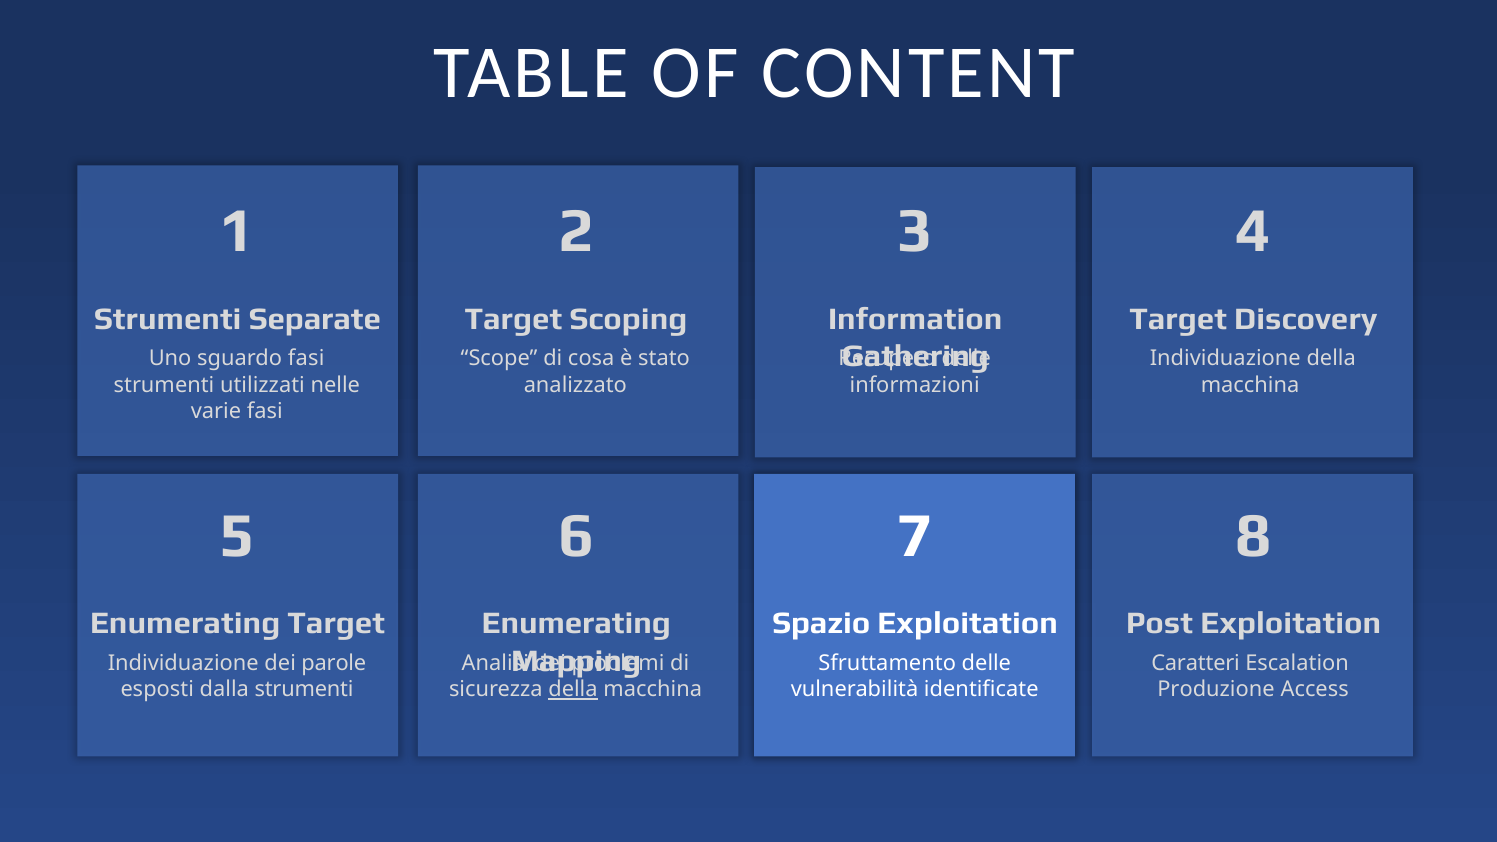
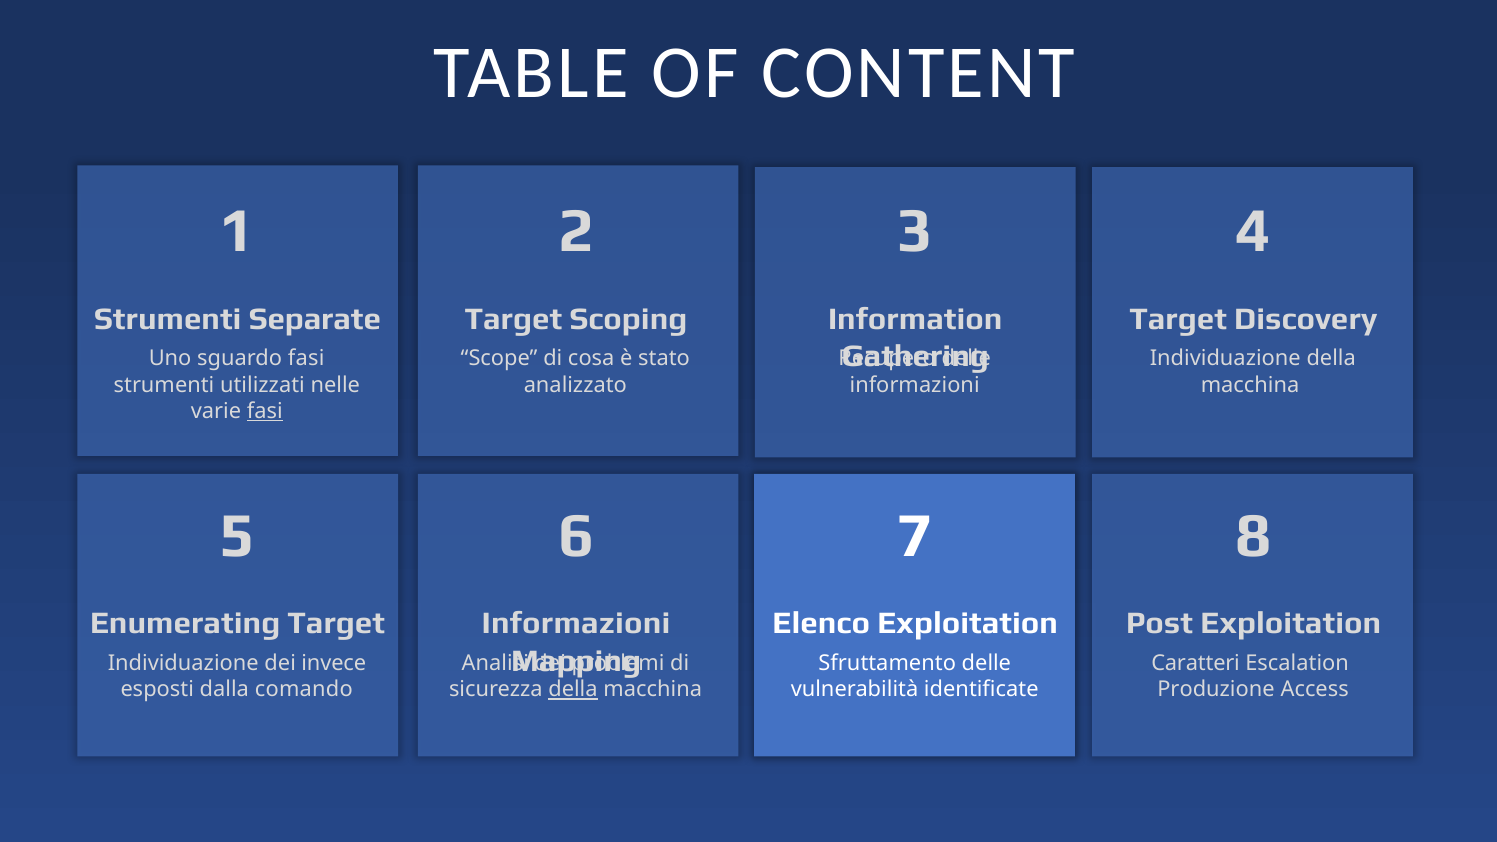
fasi underline: none -> present (265, 411)
Enumerating: Enumerating -> Informazioni (576, 624)
Spazio: Spazio -> Elenco (821, 624)
parole: parole -> invece (334, 663)
dalla strumenti: strumenti -> comando (304, 690)
